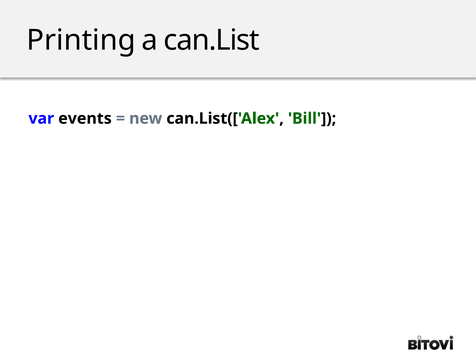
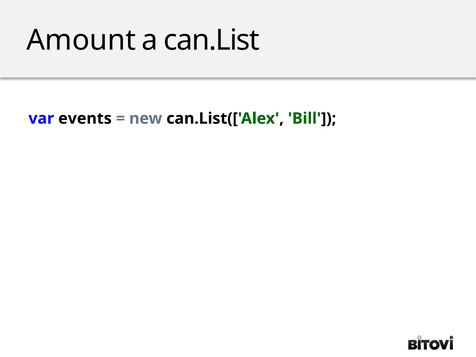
Printing: Printing -> Amount (81, 40)
